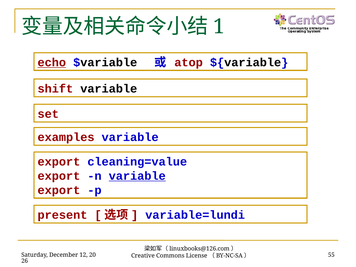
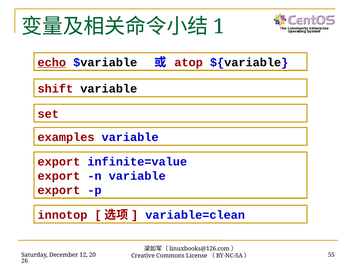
cleaning=value: cleaning=value -> infinite=value (137, 162)
variable underline: present -> none (137, 176)
present: present -> innotop (62, 215)
variable=lundi: variable=lundi -> variable=clean (195, 215)
